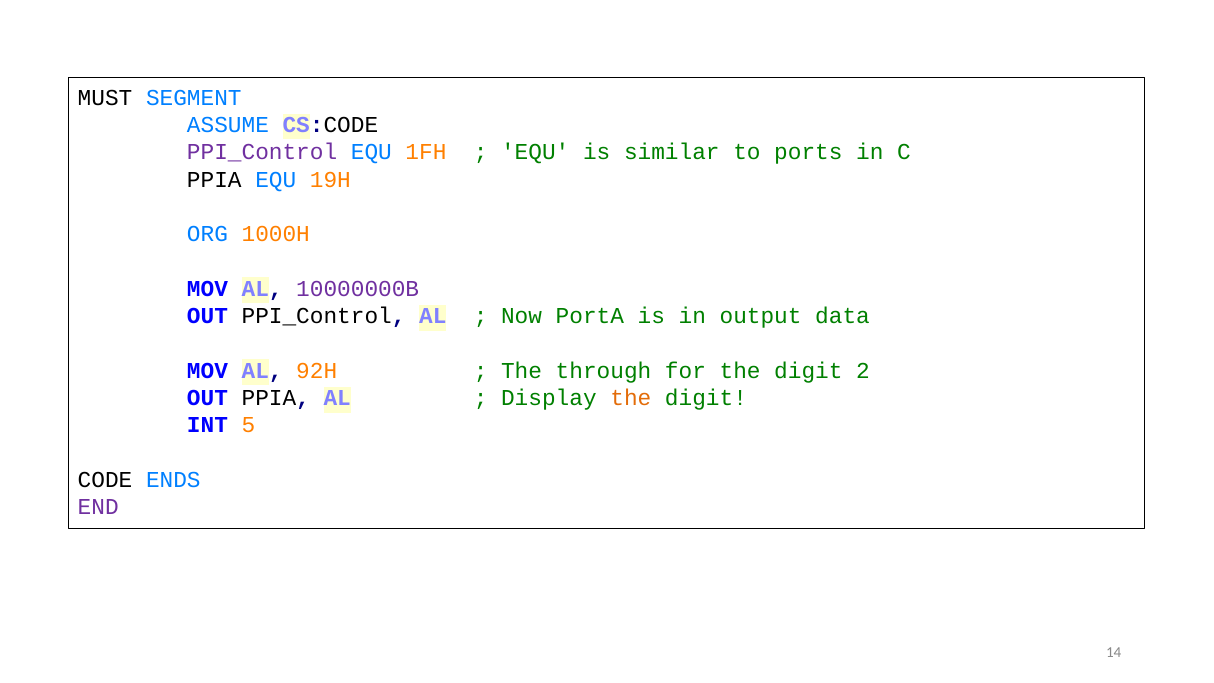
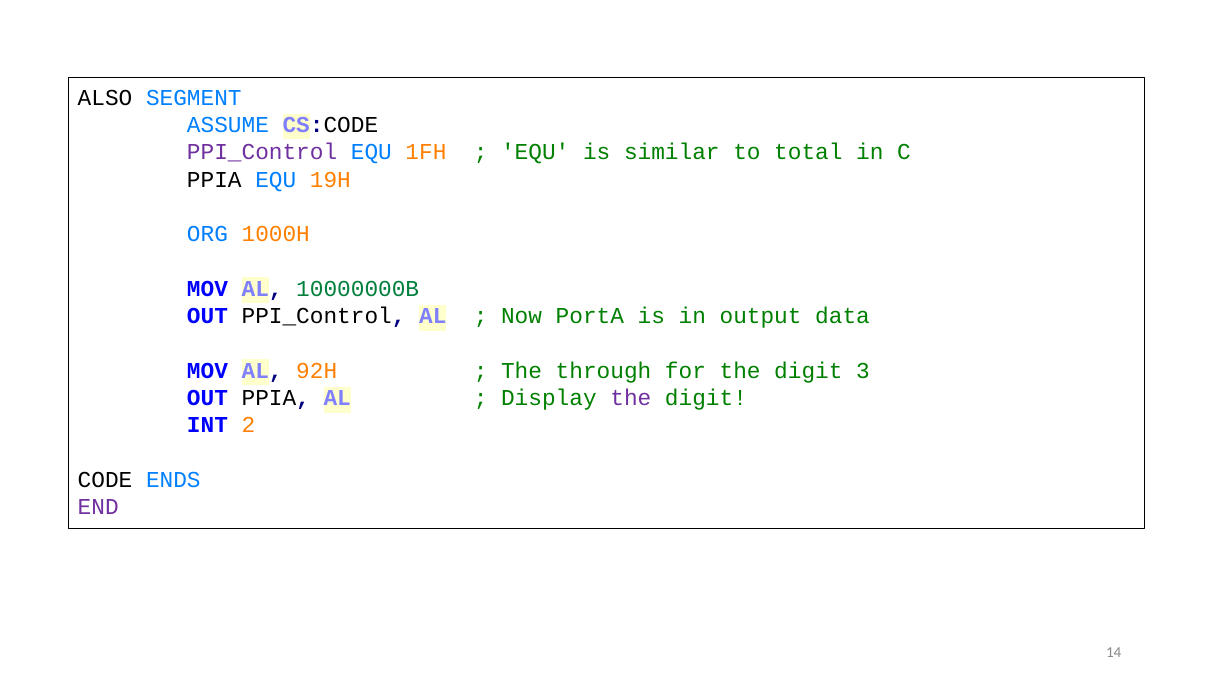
MUST: MUST -> ALSO (105, 98)
ports: ports -> total (808, 152)
10000000B colour: purple -> green (358, 289)
2: 2 -> 3 (863, 371)
the colour: orange -> purple (631, 398)
5: 5 -> 2 (248, 425)
